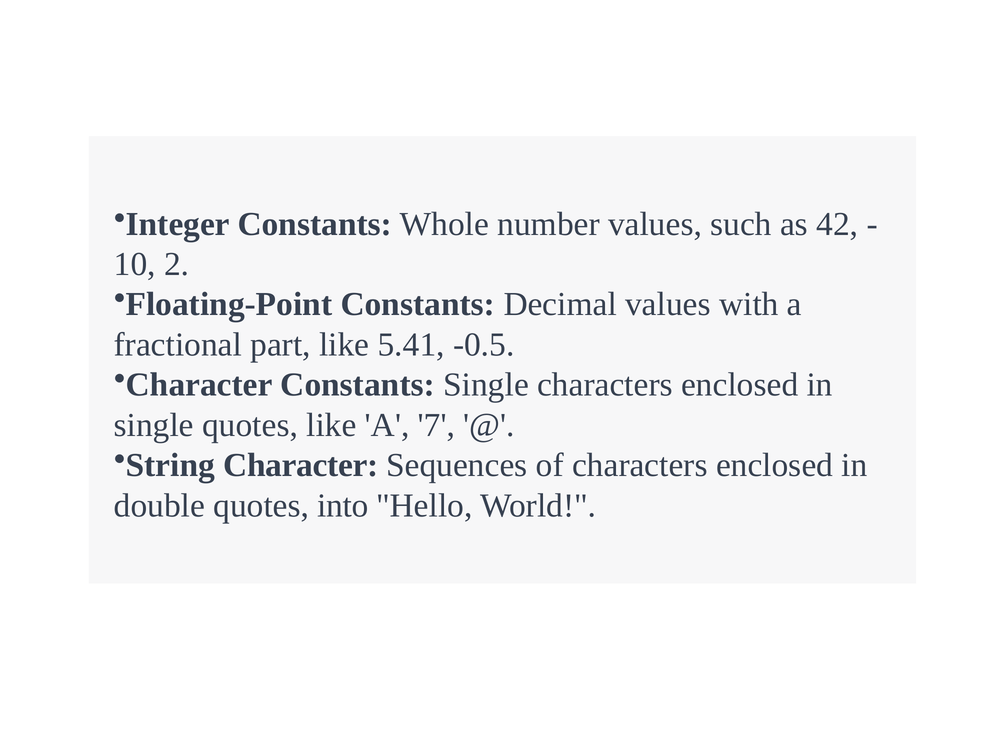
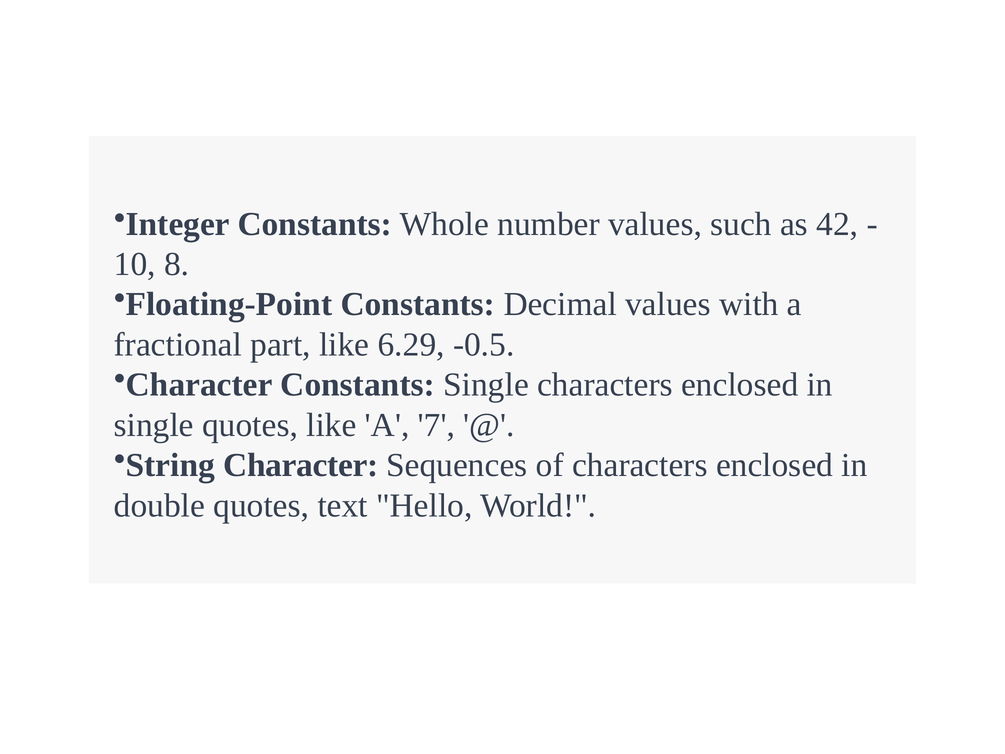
2: 2 -> 8 (177, 264)
5.41: 5.41 -> 6.29 (411, 344)
into: into -> text (343, 505)
